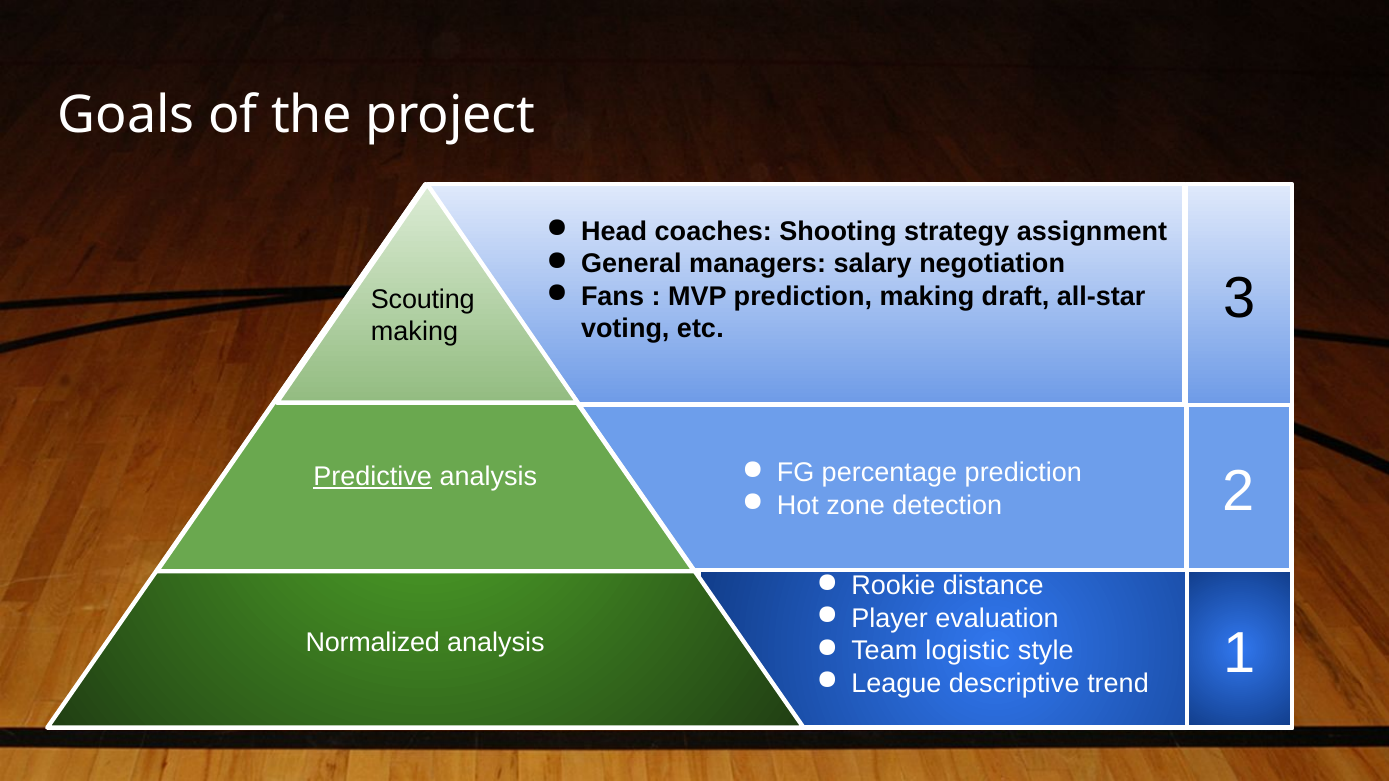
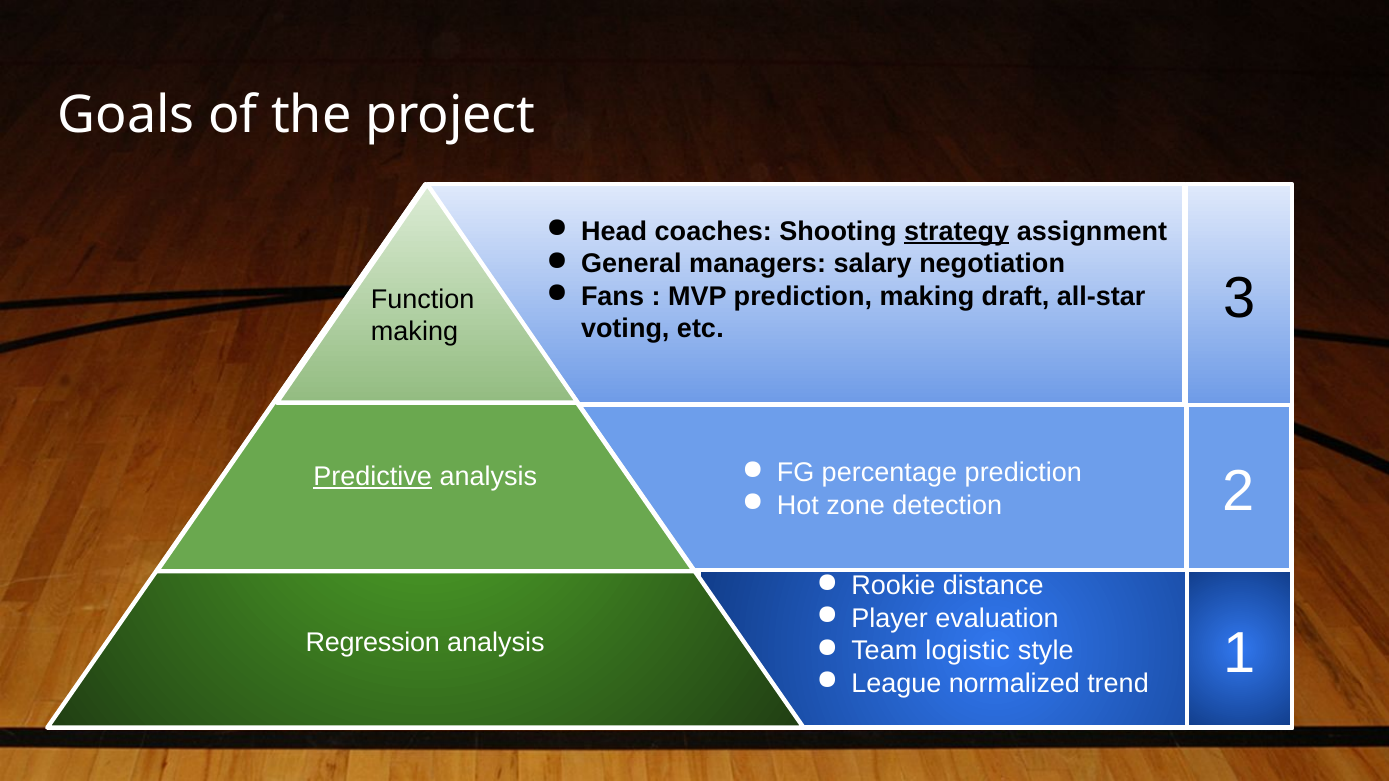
strategy underline: none -> present (957, 232)
Scouting: Scouting -> Function (423, 299)
Normalized: Normalized -> Regression (373, 643)
descriptive: descriptive -> normalized (1014, 684)
